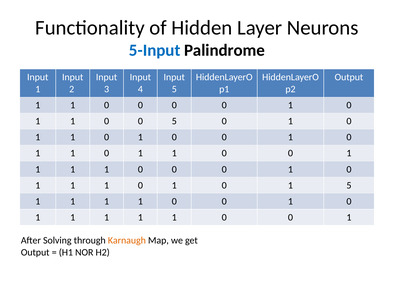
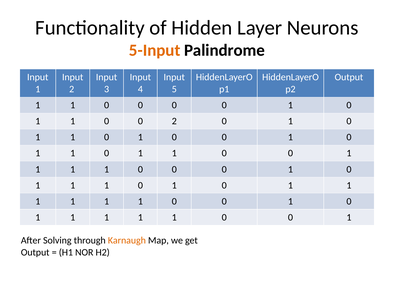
5-Input colour: blue -> orange (155, 50)
0 5: 5 -> 2 (174, 121)
5: 5 -> 1 (349, 185)
